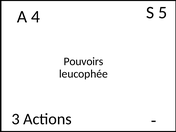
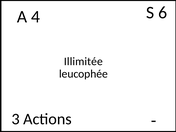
5: 5 -> 6 (163, 12)
Pouvoirs: Pouvoirs -> Illimitée (83, 61)
